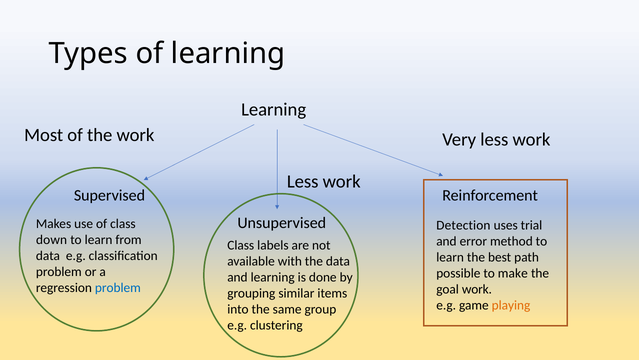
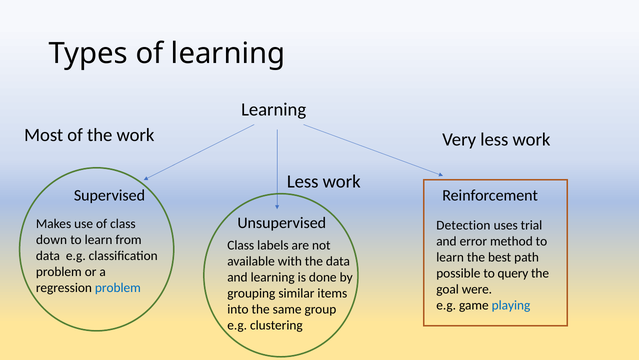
make: make -> query (513, 273)
goal work: work -> were (477, 289)
playing colour: orange -> blue (511, 305)
